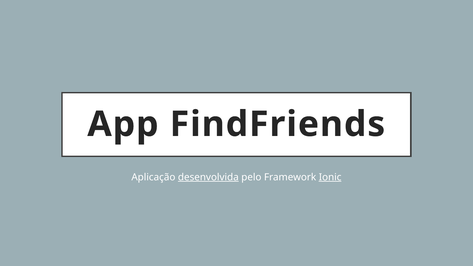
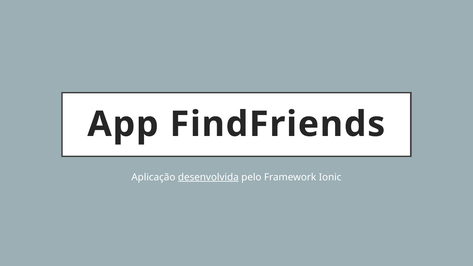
Ionic underline: present -> none (330, 177)
